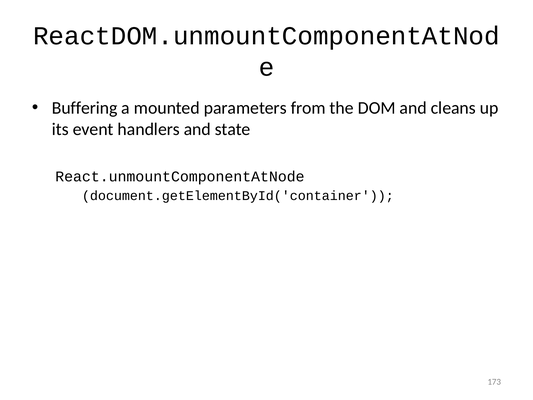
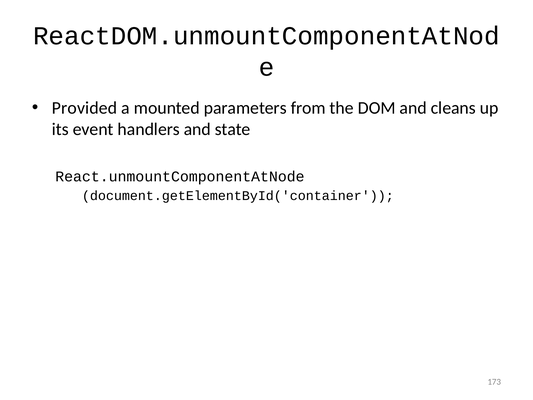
Buffering: Buffering -> Provided (85, 108)
